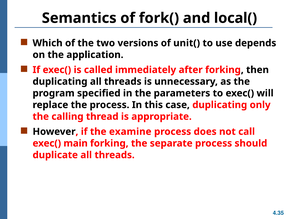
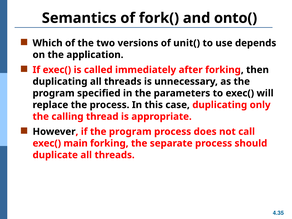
local(: local( -> onto( (236, 18)
if the examine: examine -> program (130, 132)
